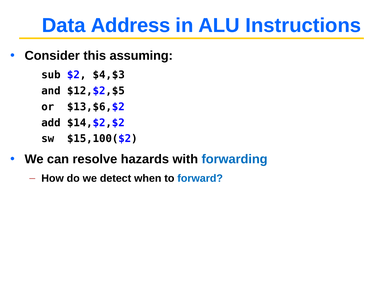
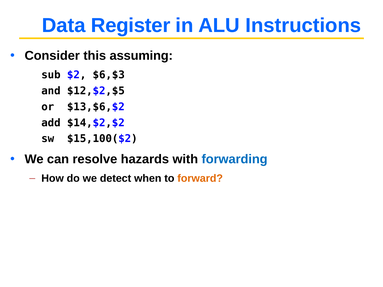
Address: Address -> Register (131, 25)
$4,$3: $4,$3 -> $6,$3 (109, 75)
forward colour: blue -> orange (200, 179)
